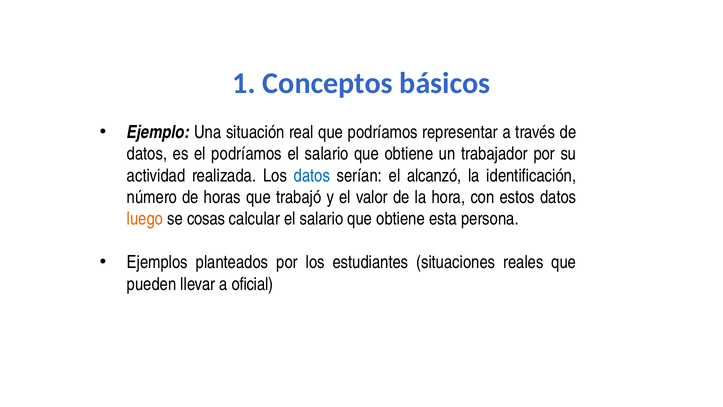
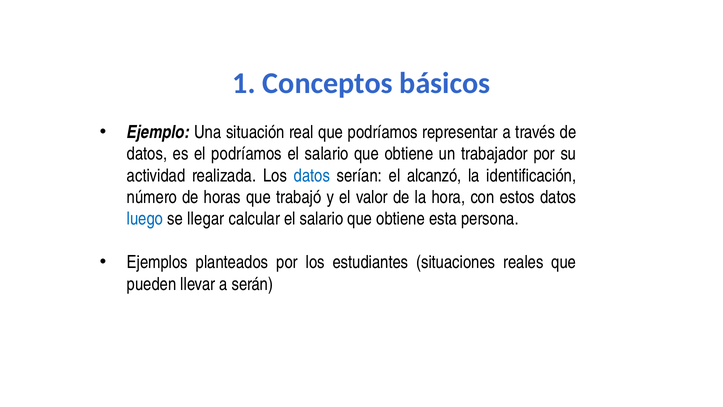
luego colour: orange -> blue (145, 219)
cosas: cosas -> llegar (206, 219)
oficial: oficial -> serán (252, 284)
